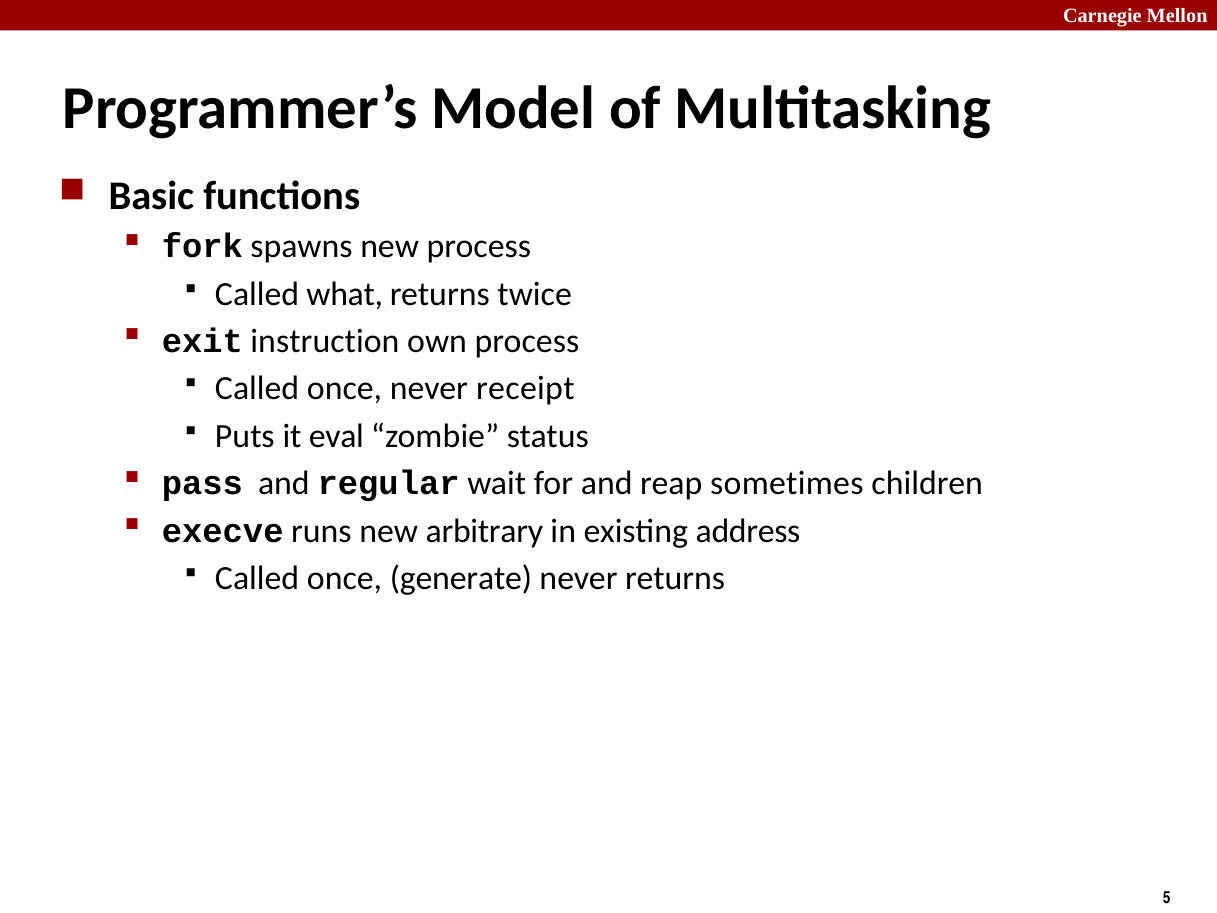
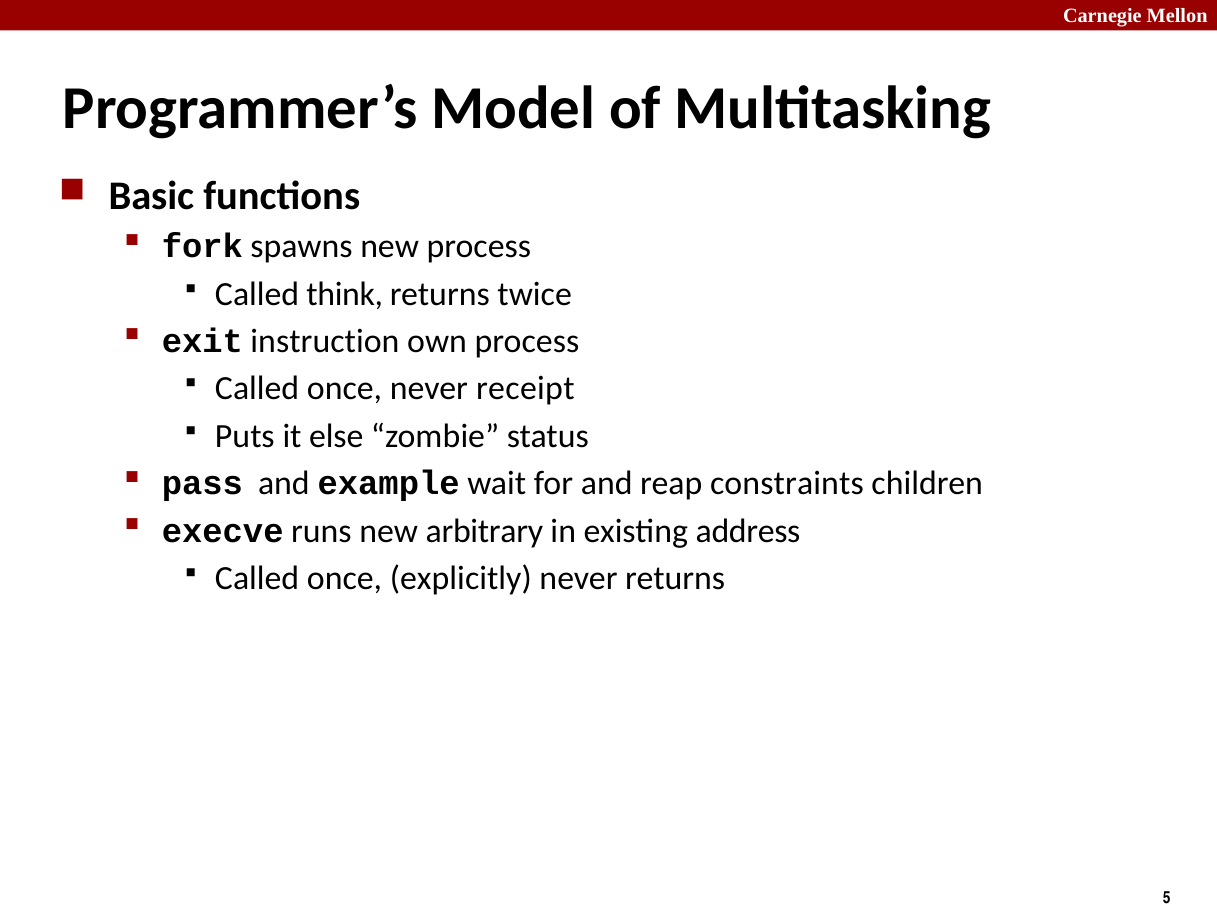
what: what -> think (345, 294)
eval: eval -> else (336, 436)
regular: regular -> example (389, 483)
sometimes: sometimes -> constraints (787, 483)
generate: generate -> explicitly (461, 578)
